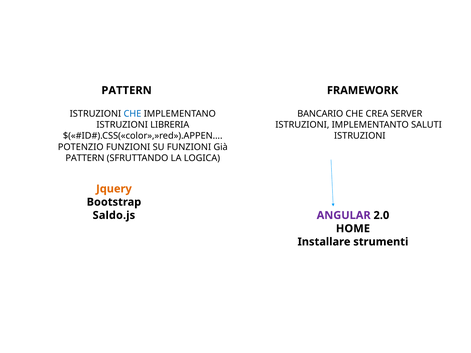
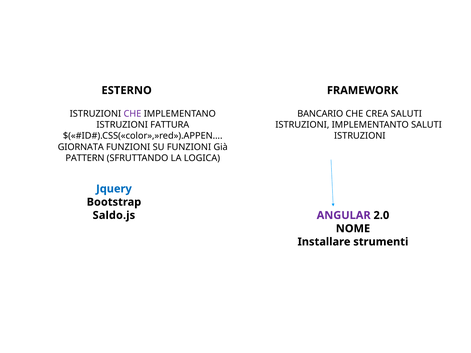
PATTERN: PATTERN -> ESTERNO (127, 90)
CHE colour: blue -> purple (132, 114)
CREA SERVER: SERVER -> SALUTI (406, 114)
LIBRERIA: LIBRERIA -> FATTURA (170, 125)
POTENZIO: POTENZIO -> GIORNATA (81, 147)
Jquery colour: orange -> blue (114, 189)
HOME: HOME -> NOME (353, 229)
